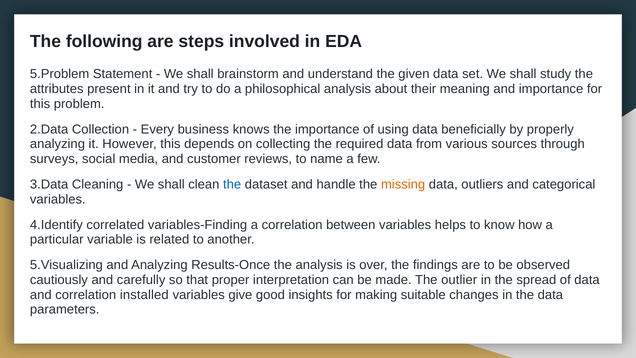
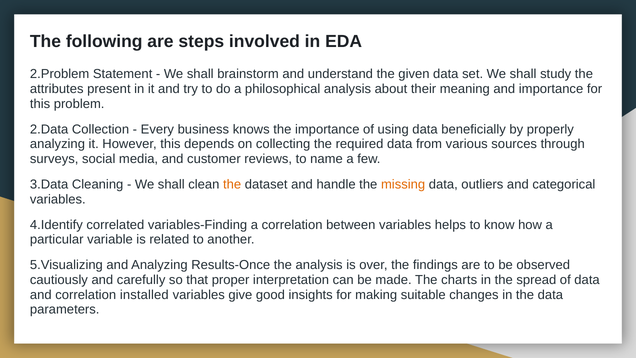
5.Problem: 5.Problem -> 2.Problem (60, 74)
the colour: blue -> orange (232, 184)
outlier: outlier -> charts (459, 280)
